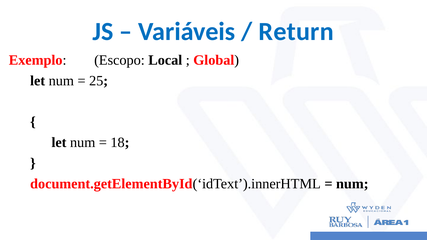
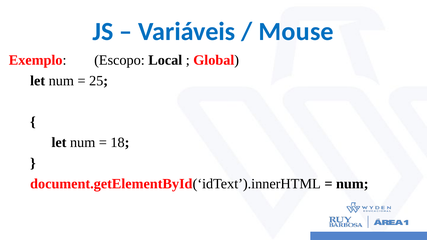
Return: Return -> Mouse (296, 31)
